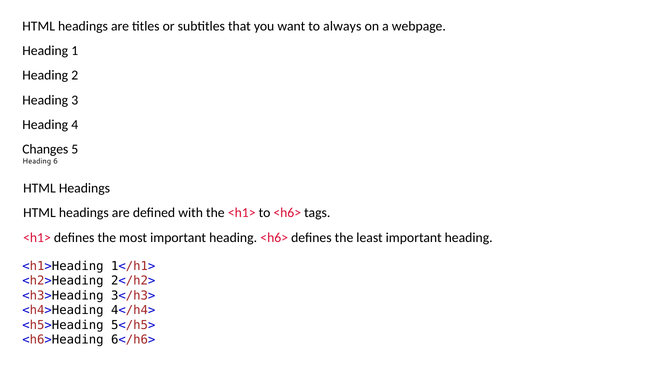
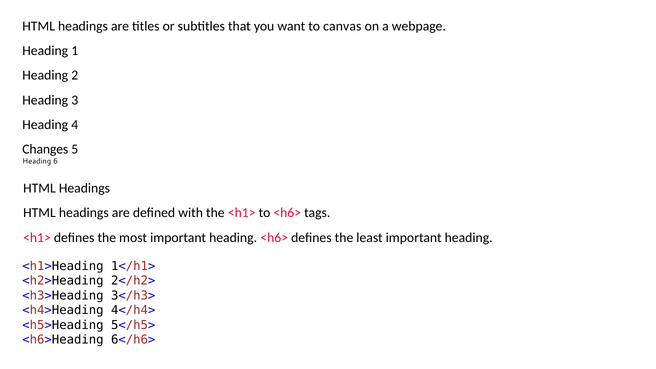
always: always -> canvas (342, 26)
